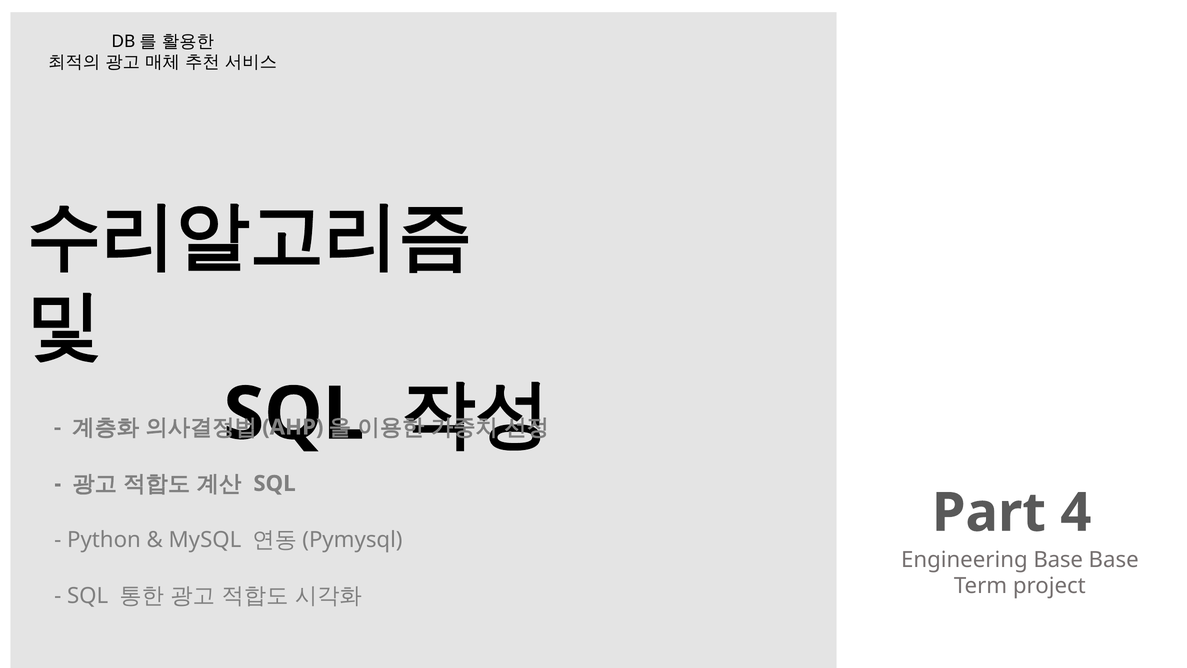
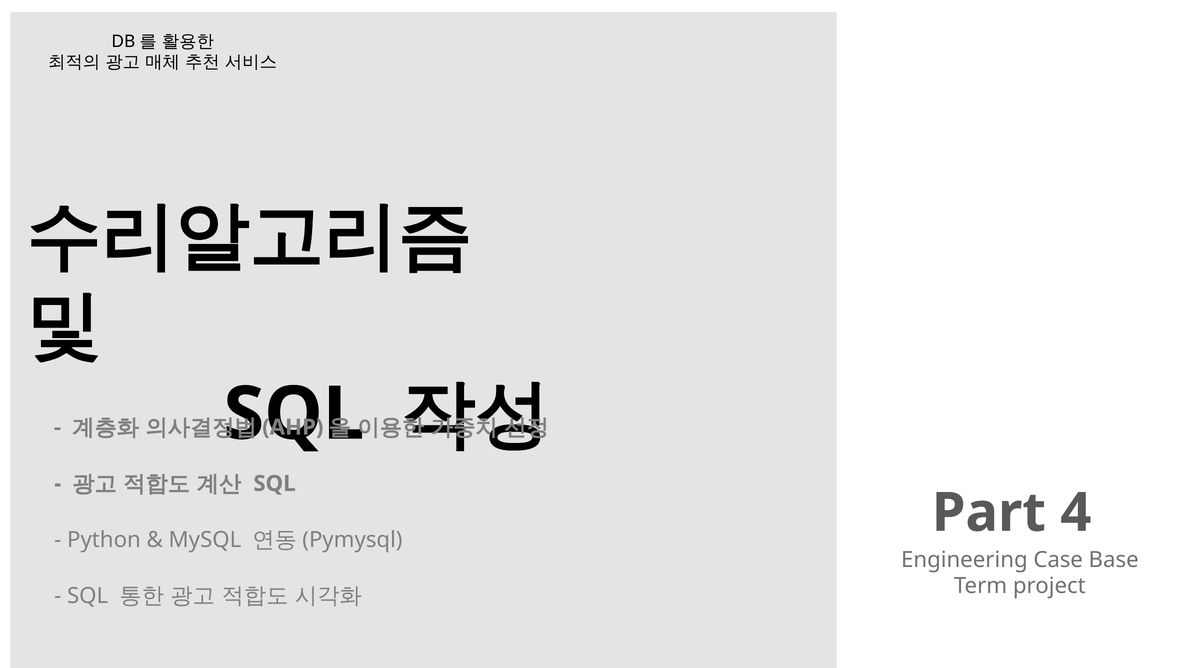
Engineering Base: Base -> Case (1058, 559)
